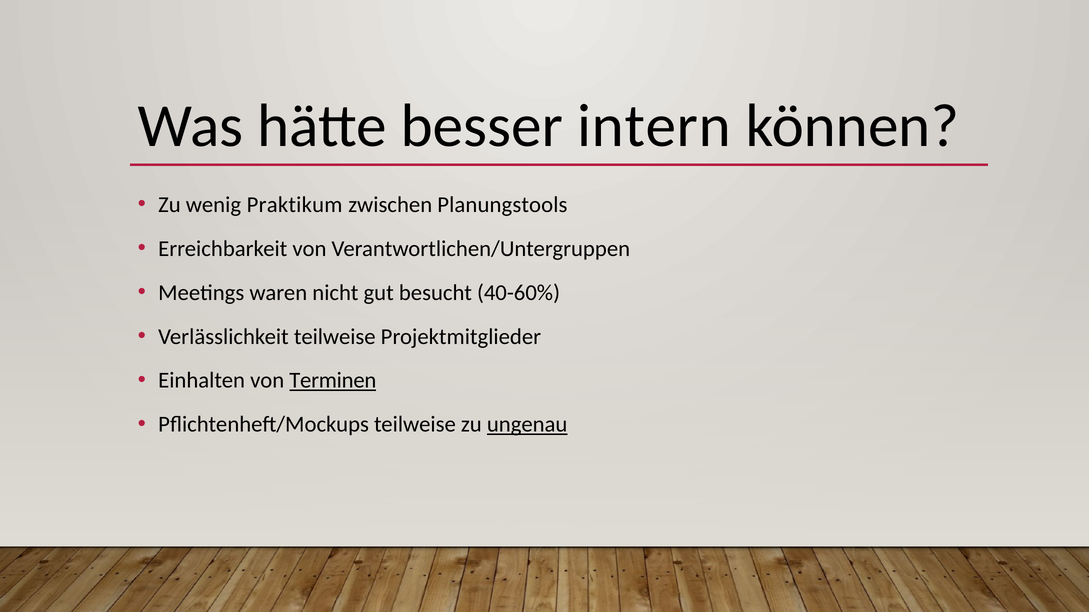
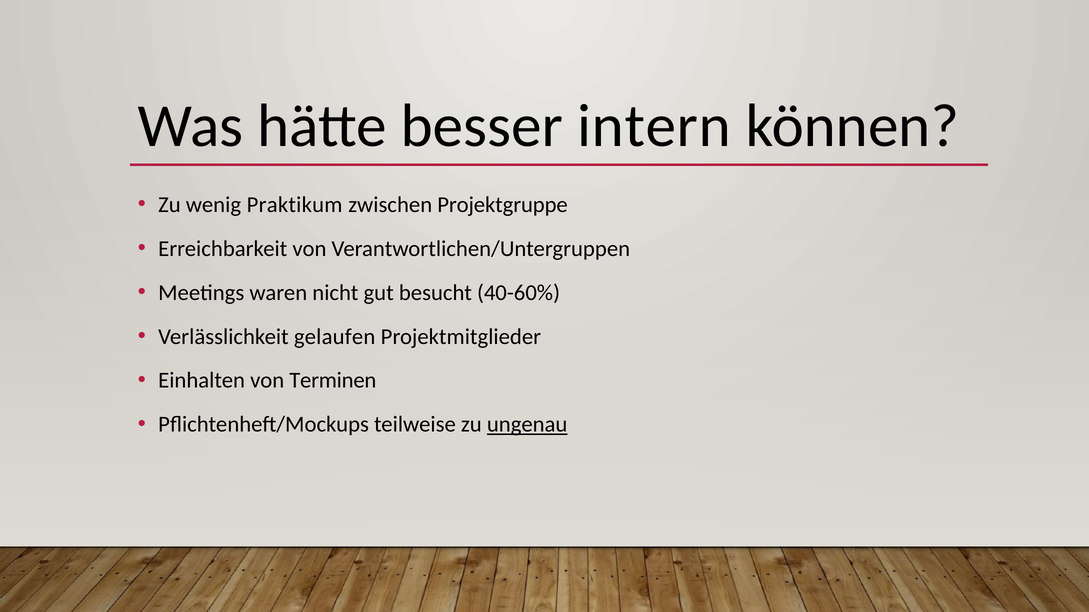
Planungstools: Planungstools -> Projektgruppe (503, 205)
Verlässlichkeit teilweise: teilweise -> gelaufen (335, 337)
Terminen underline: present -> none (333, 381)
